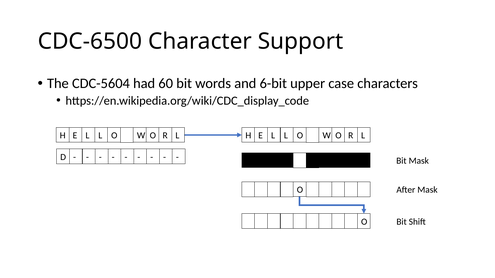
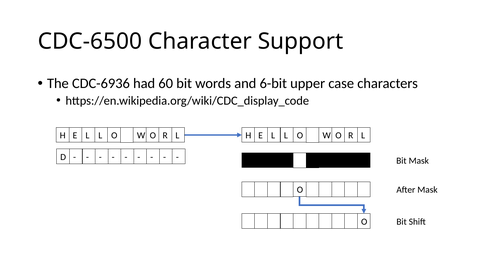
CDC-5604: CDC-5604 -> CDC-6936 (101, 84)
